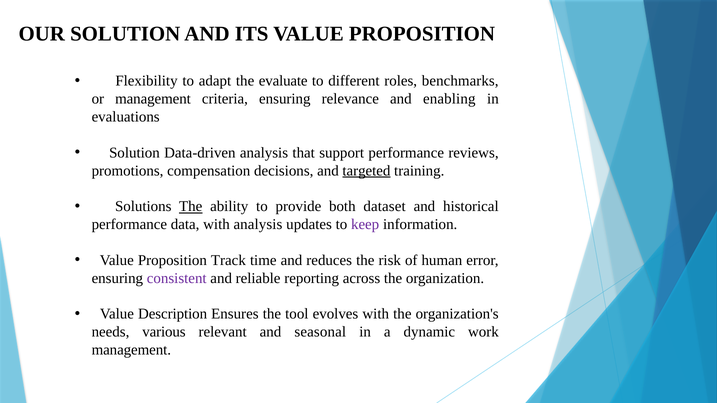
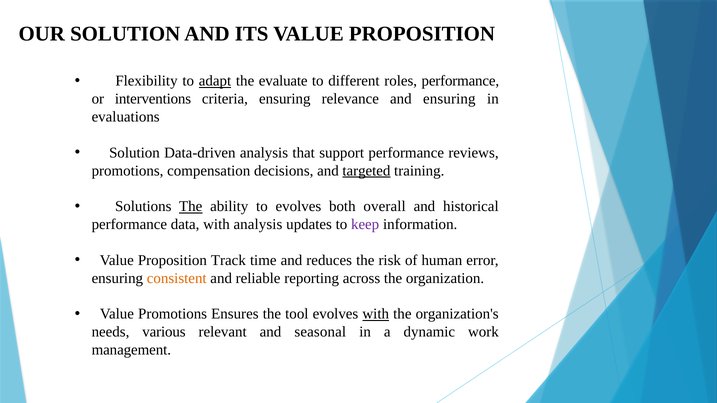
adapt underline: none -> present (215, 81)
roles benchmarks: benchmarks -> performance (460, 81)
or management: management -> interventions (153, 99)
and enabling: enabling -> ensuring (449, 99)
to provide: provide -> evolves (298, 207)
dataset: dataset -> overall (385, 207)
consistent colour: purple -> orange (177, 278)
Value Description: Description -> Promotions (173, 314)
with underline: none -> present (376, 314)
